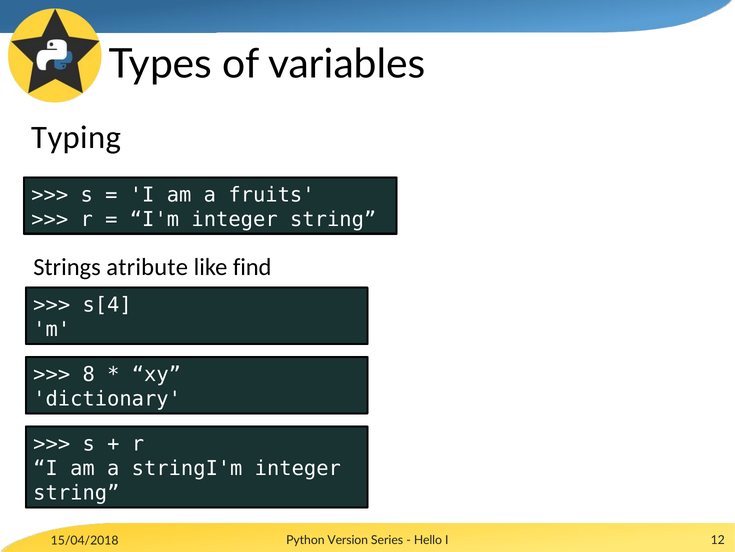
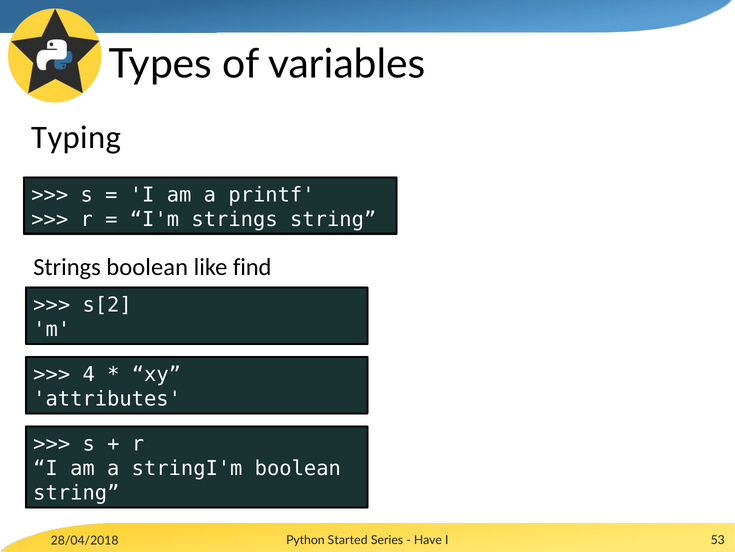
fruits: fruits -> printf (271, 195)
I'm integer: integer -> strings (235, 219)
Strings atribute: atribute -> boolean (147, 267)
s[4: s[4 -> s[2 (107, 305)
8: 8 -> 4 (89, 374)
dictionary: dictionary -> attributes (107, 398)
stringI'm integer: integer -> boolean (298, 468)
15/04/2018: 15/04/2018 -> 28/04/2018 (85, 540)
Version: Version -> Started (348, 540)
Hello: Hello -> Have (428, 540)
12: 12 -> 53 (718, 540)
